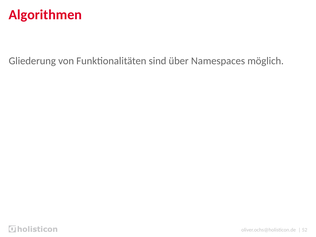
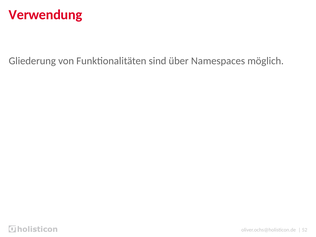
Algorithmen: Algorithmen -> Verwendung (45, 15)
